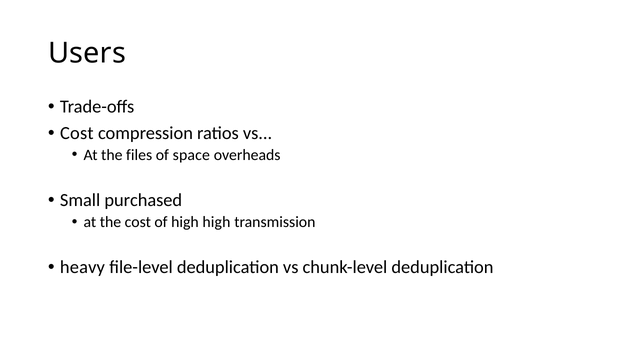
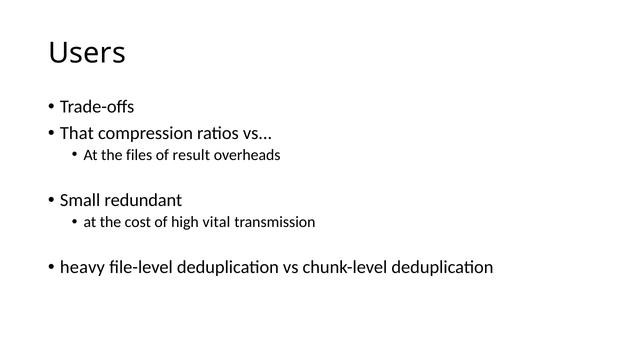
Cost: Cost -> That (77, 133)
space: space -> result (191, 155)
purchased: purchased -> redundant (143, 200)
high high: high -> vital (216, 222)
